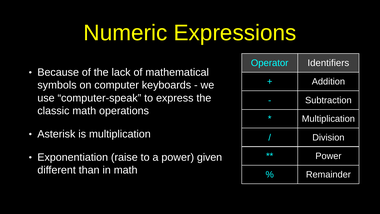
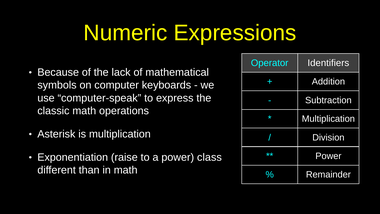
given: given -> class (209, 157)
